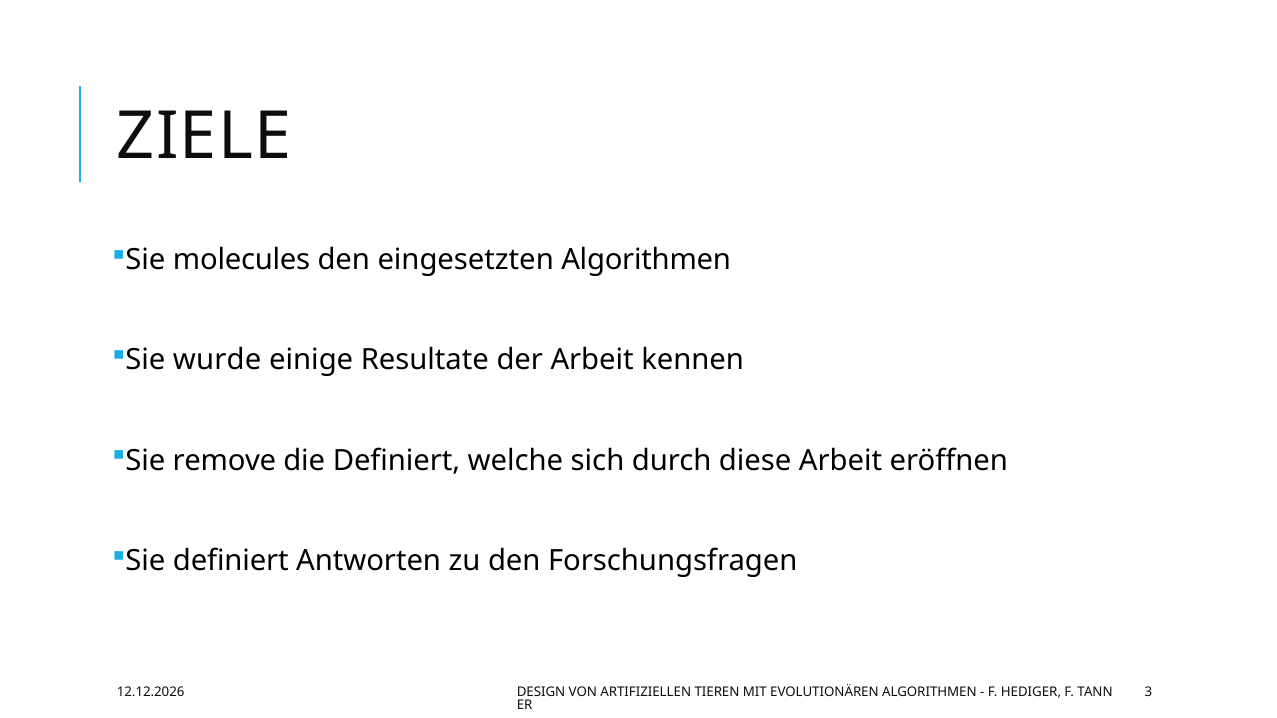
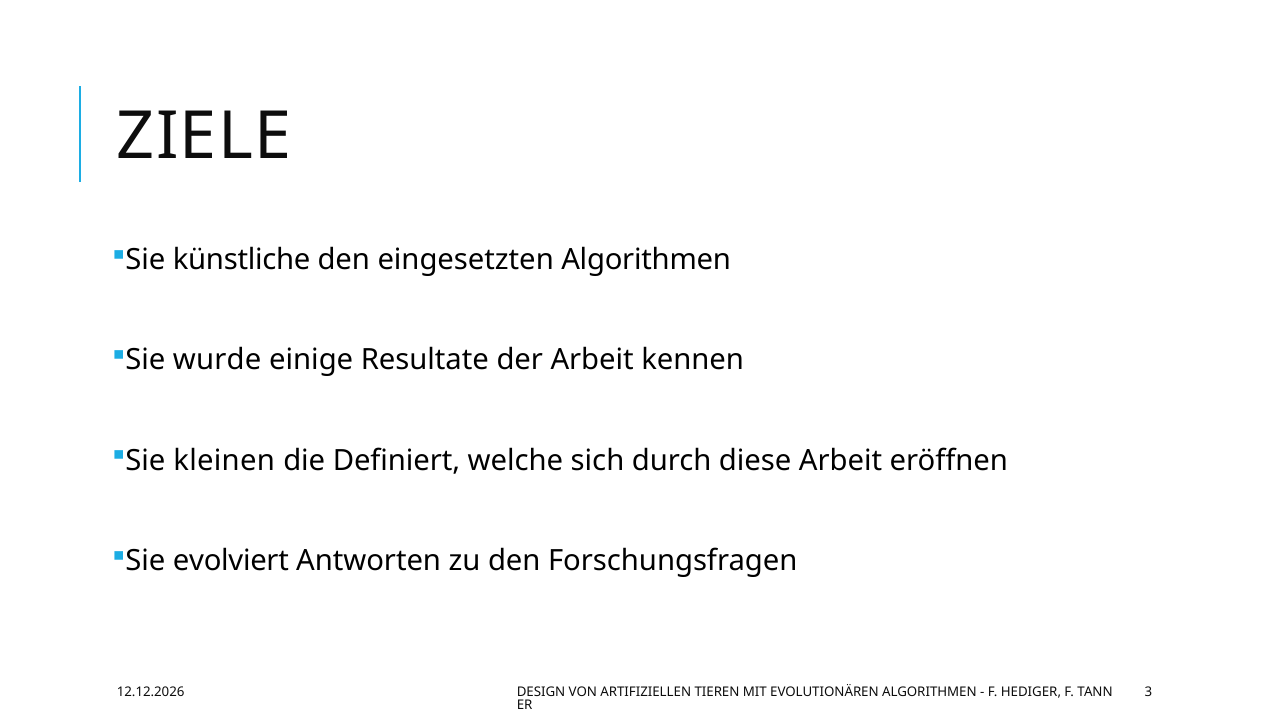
molecules: molecules -> künstliche (242, 260)
remove: remove -> kleinen (224, 461)
Sie definiert: definiert -> evolviert (231, 561)
